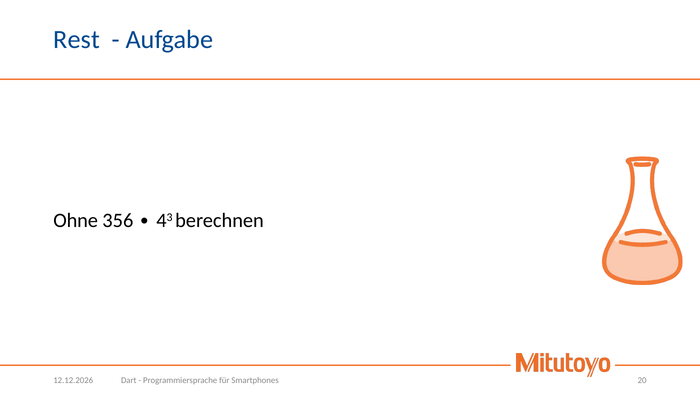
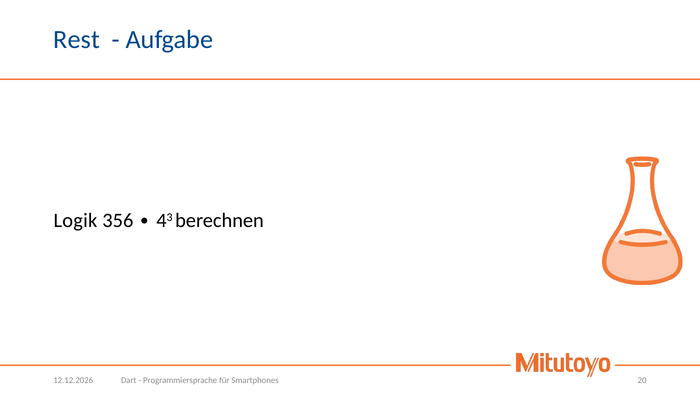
Ohne: Ohne -> Logik (75, 221)
